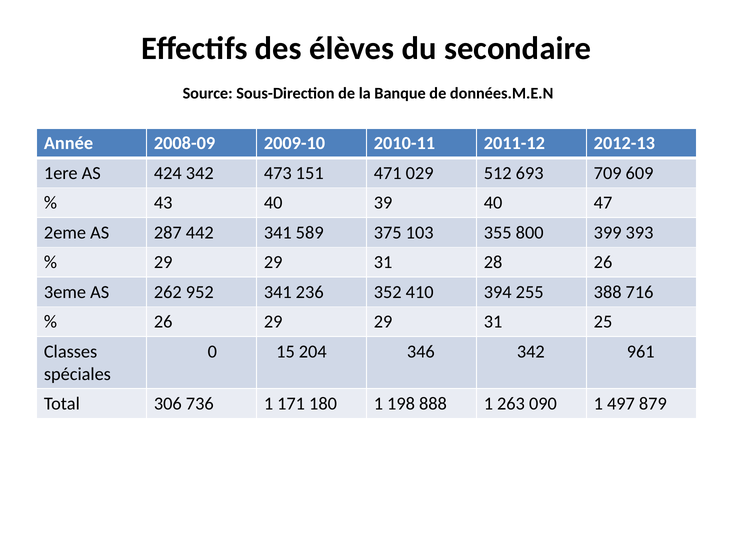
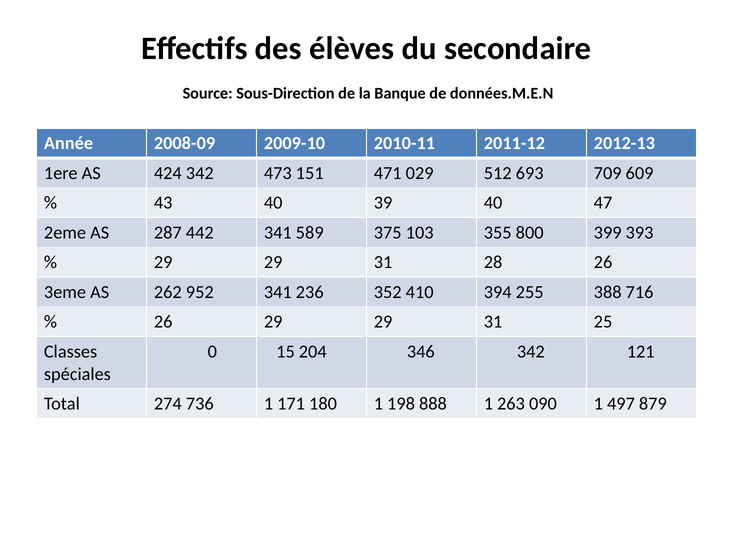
961: 961 -> 121 (641, 351)
306: 306 -> 274 (168, 404)
